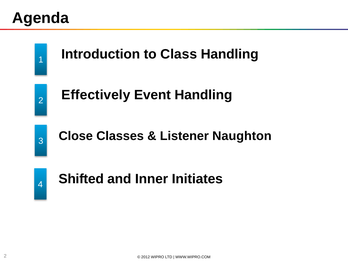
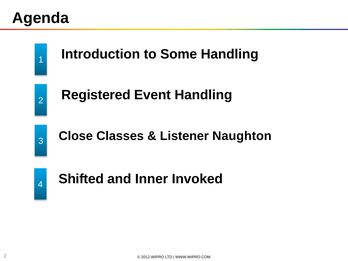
Class: Class -> Some (179, 54)
Effectively: Effectively -> Registered (96, 95)
Initiates: Initiates -> Invoked (197, 179)
